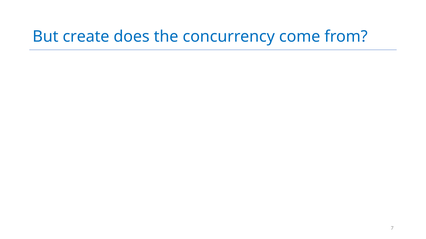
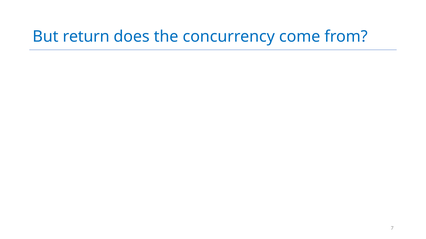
create: create -> return (86, 37)
